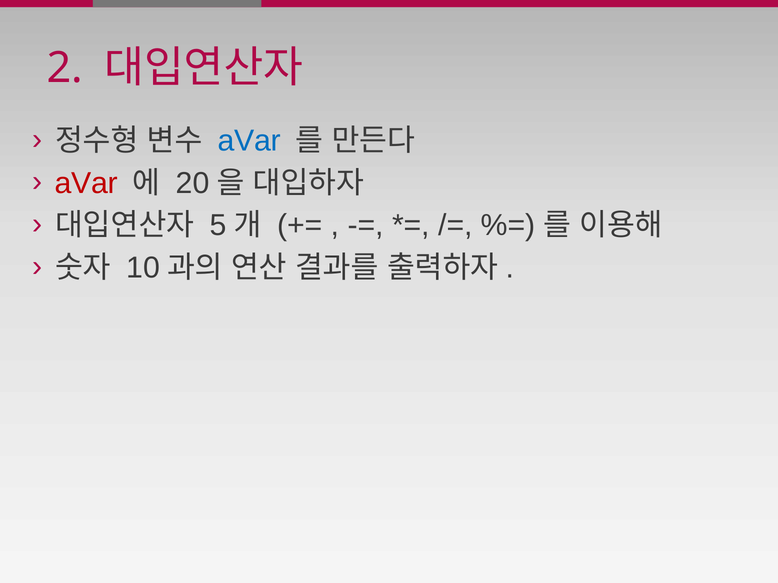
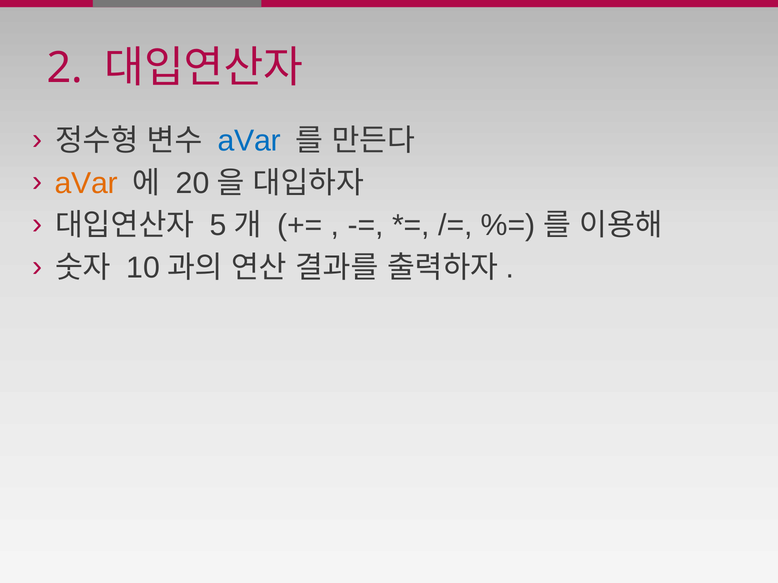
aVar colour: red -> orange (86, 183)
